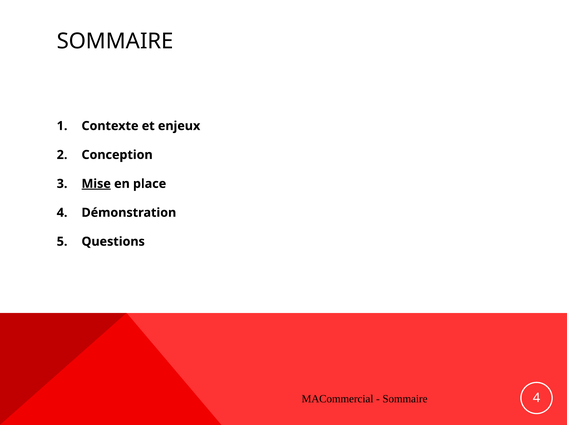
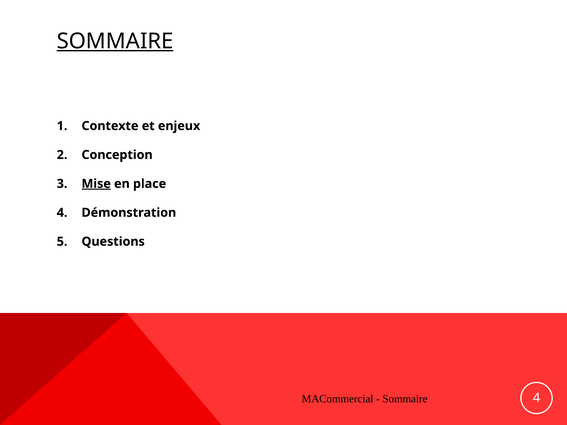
SOMMAIRE underline: none -> present (115, 41)
